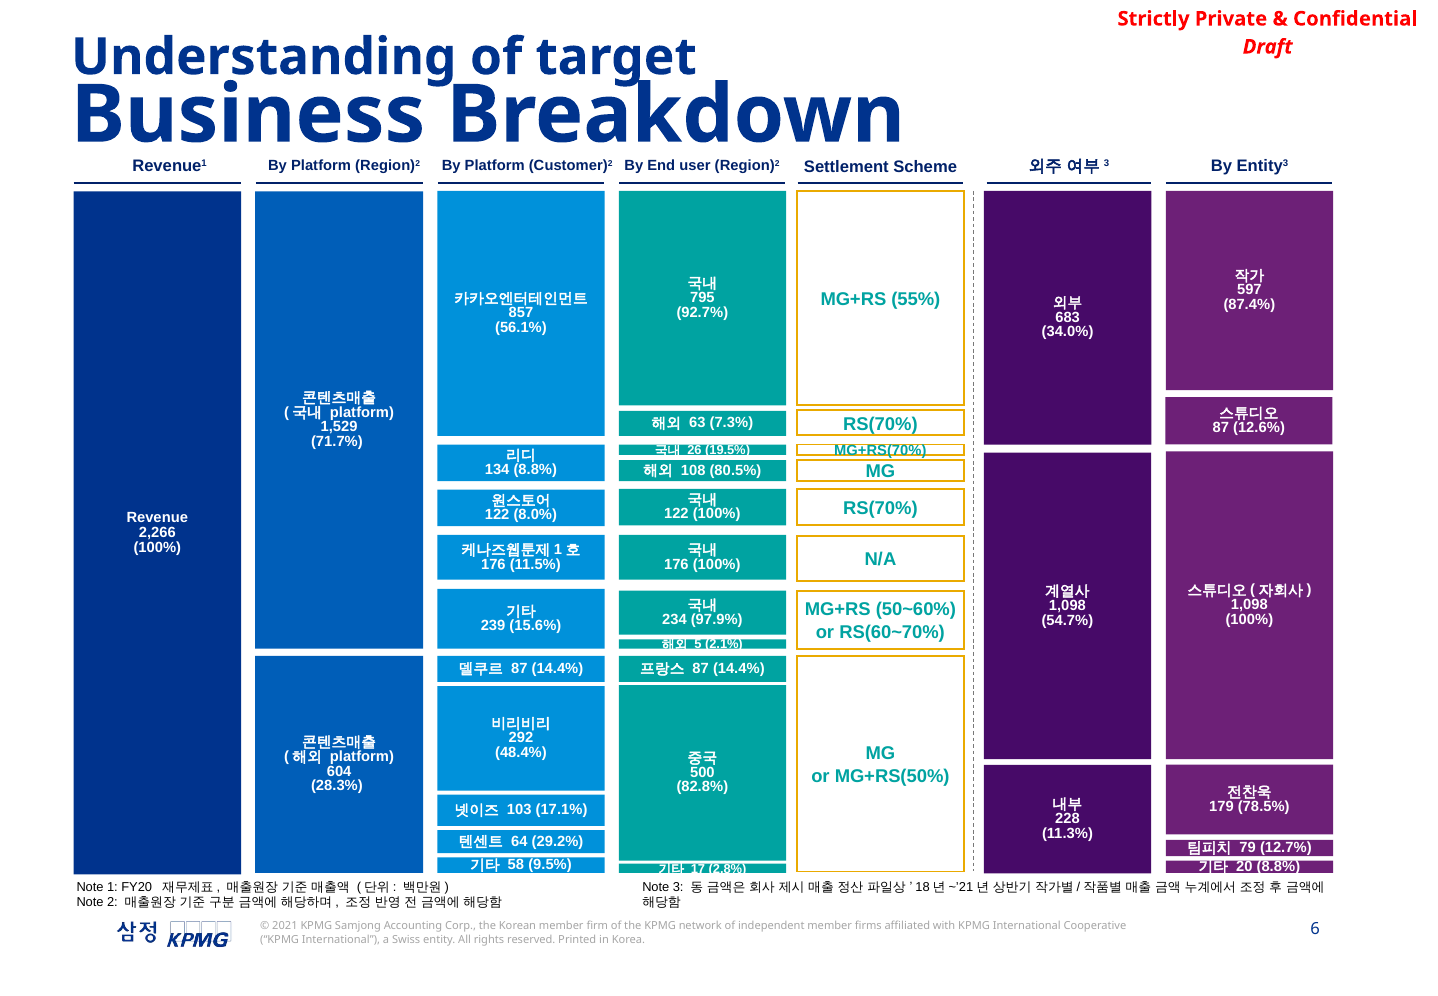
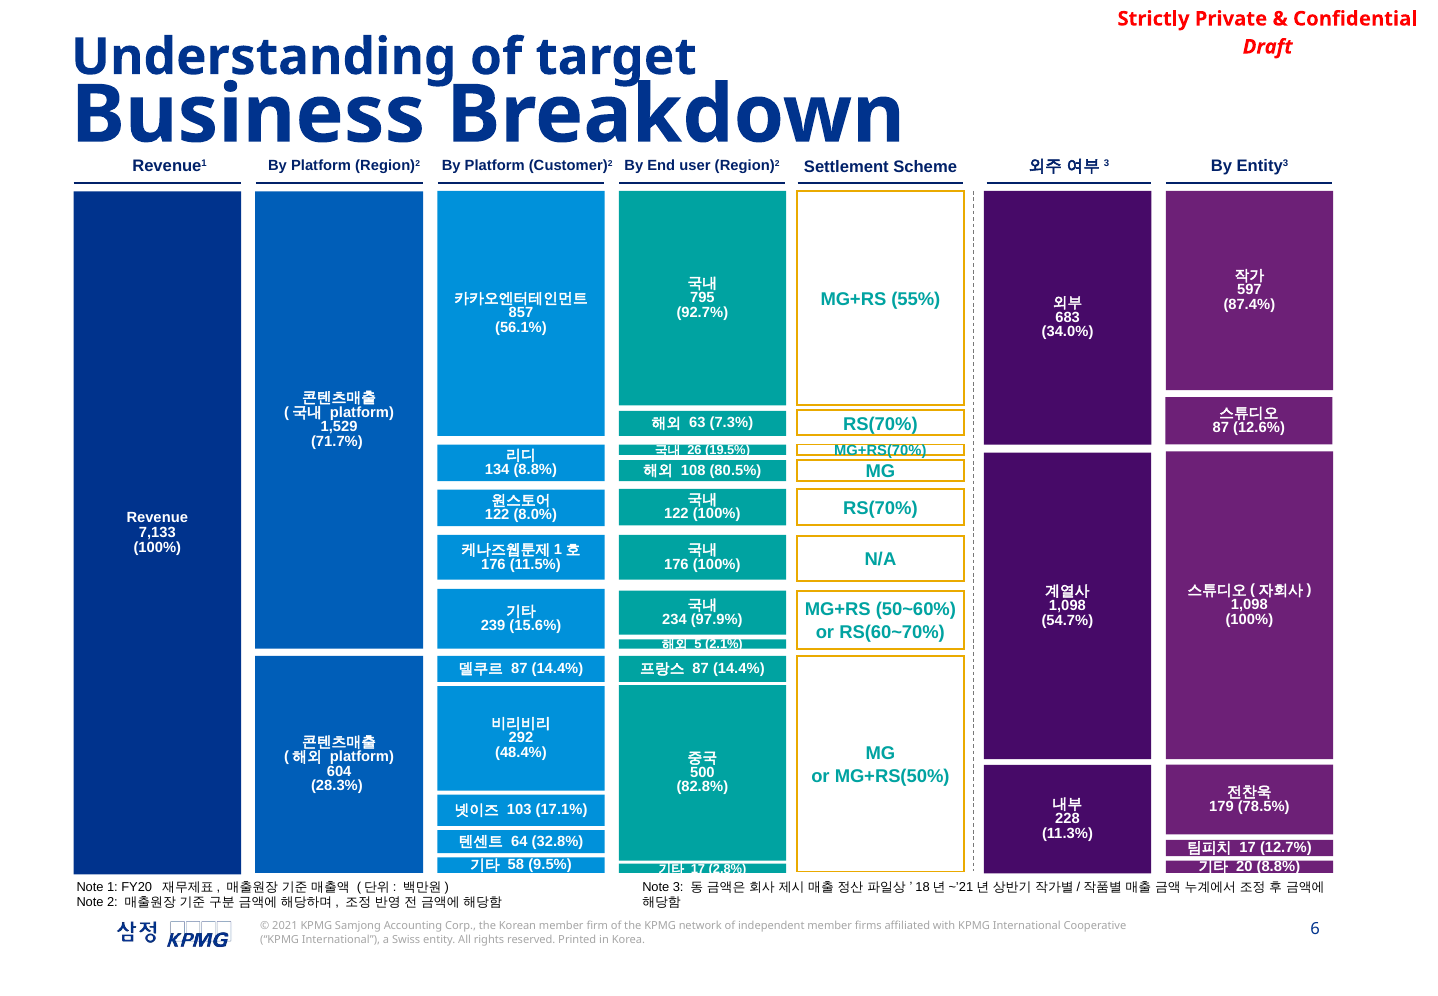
2,266: 2,266 -> 7,133 (157, 532)
29.2%: 29.2% -> 32.8% (558, 841)
79: 79 -> 17 (1248, 847)
